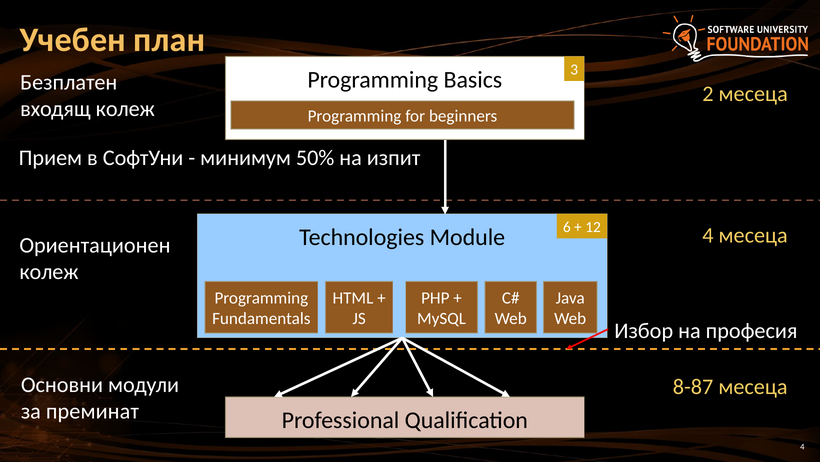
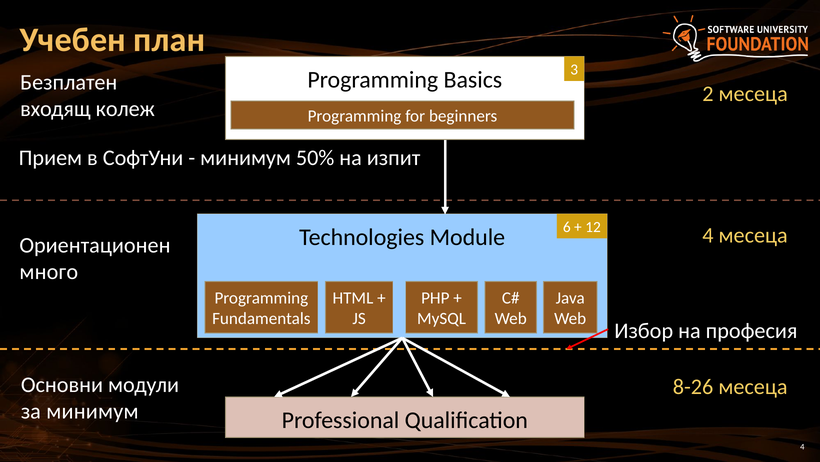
колеж: колеж -> много (49, 272)
8-87: 8-87 -> 8-26 (693, 386)
за преминат: преминат -> минимум (92, 411)
